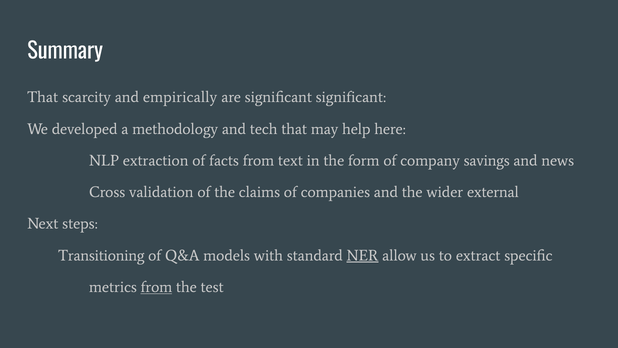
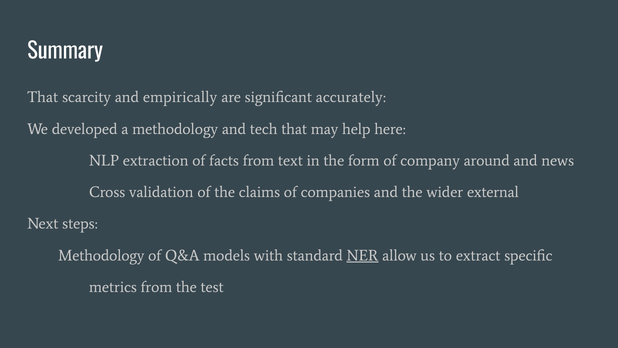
significant significant: significant -> accurately (351, 97)
savings: savings -> around (487, 160)
Transitioning: Transitioning -> Methodology (101, 255)
from underline: present -> none (156, 287)
